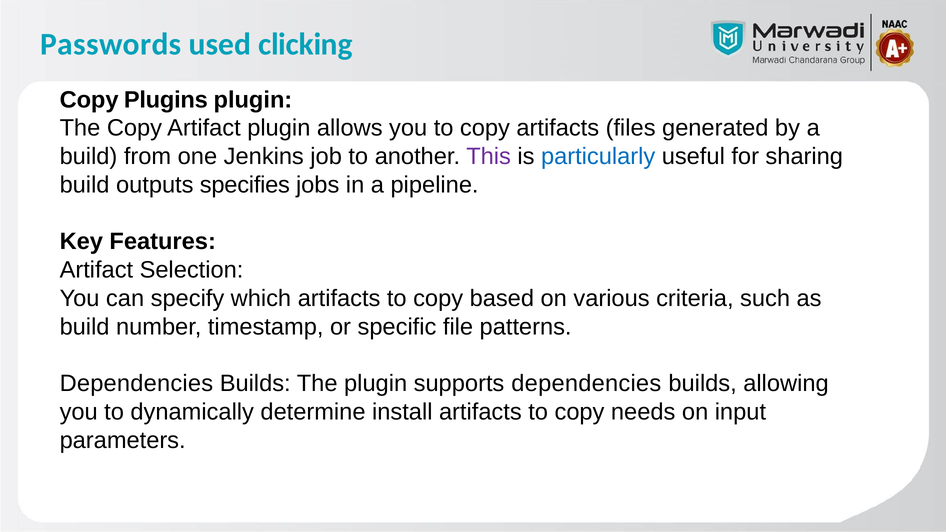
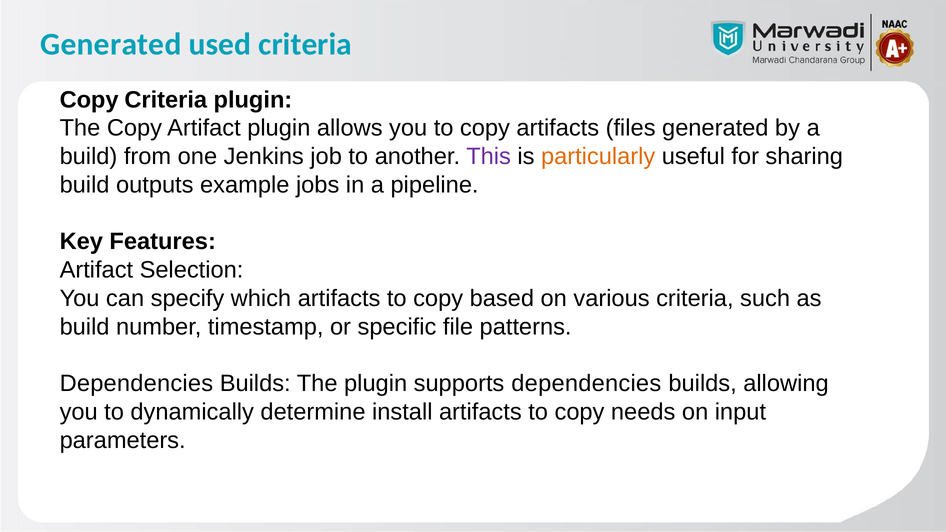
Passwords: Passwords -> Generated (111, 44)
used clicking: clicking -> criteria (305, 44)
Copy Plugins: Plugins -> Criteria (166, 100)
particularly colour: blue -> orange (598, 157)
specifies: specifies -> example (245, 185)
